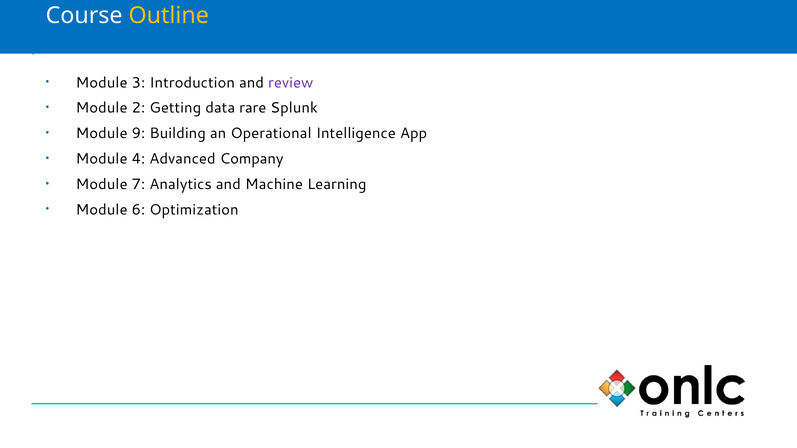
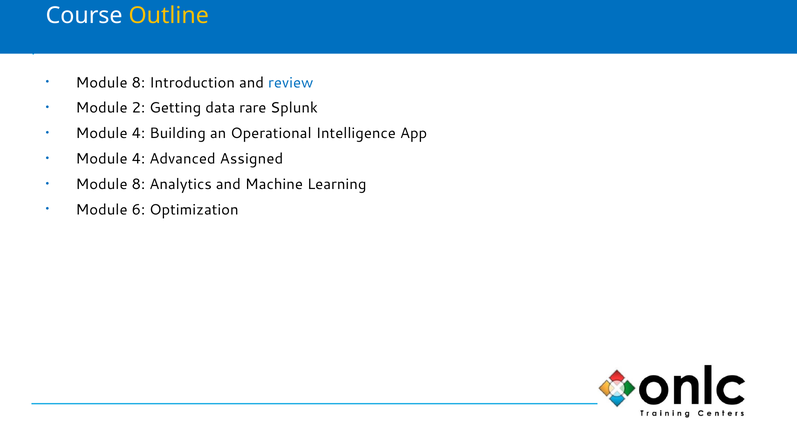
3: 3 -> 8 (138, 83)
review colour: purple -> blue (291, 83)
9: 9 -> 4 (138, 134)
Company: Company -> Assigned (251, 159)
7: 7 -> 8 (138, 184)
